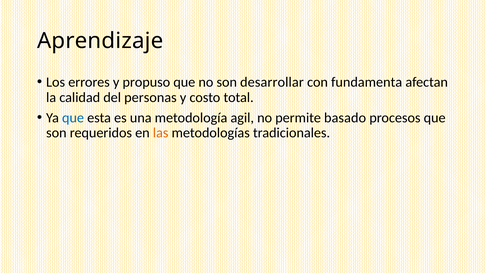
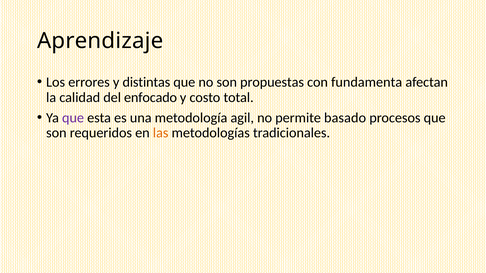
propuso: propuso -> distintas (146, 82)
desarrollar: desarrollar -> propuestas (272, 82)
personas: personas -> enfocado (151, 97)
que colour: blue -> purple (73, 118)
